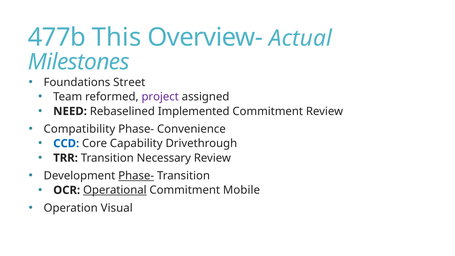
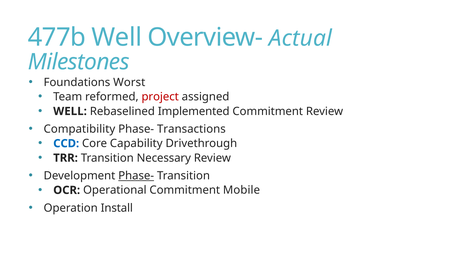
477b This: This -> Well (117, 37)
Street: Street -> Worst (129, 82)
project colour: purple -> red (160, 97)
NEED: NEED -> WELL (70, 111)
Convenience: Convenience -> Transactions (191, 129)
Operational underline: present -> none (115, 190)
Visual: Visual -> Install (117, 208)
